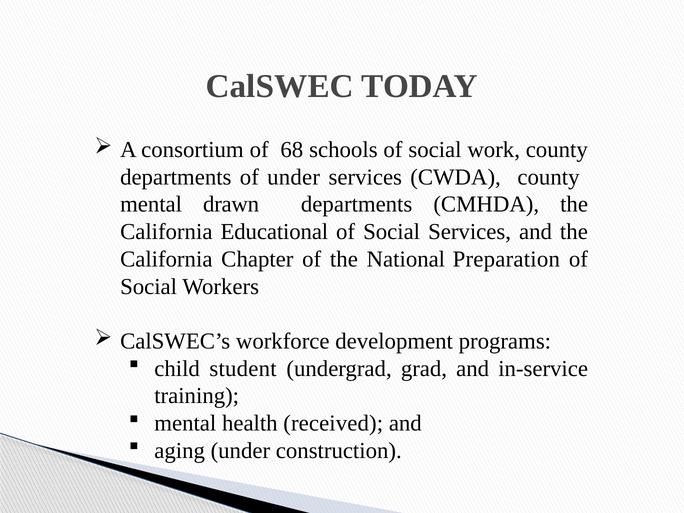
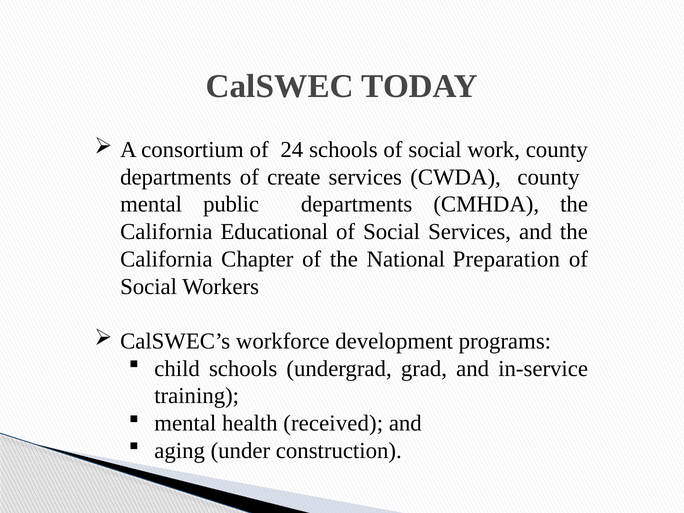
68: 68 -> 24 (292, 150)
of under: under -> create (294, 177)
drawn: drawn -> public (231, 204)
child student: student -> schools (243, 369)
